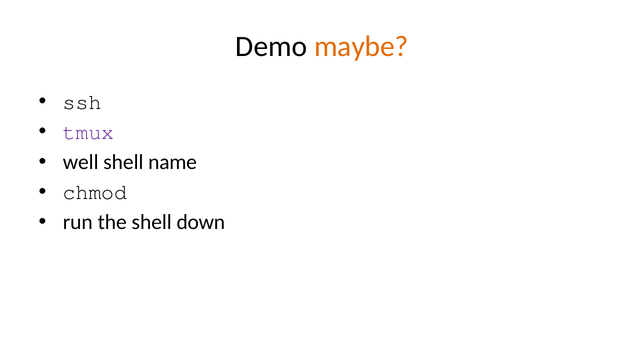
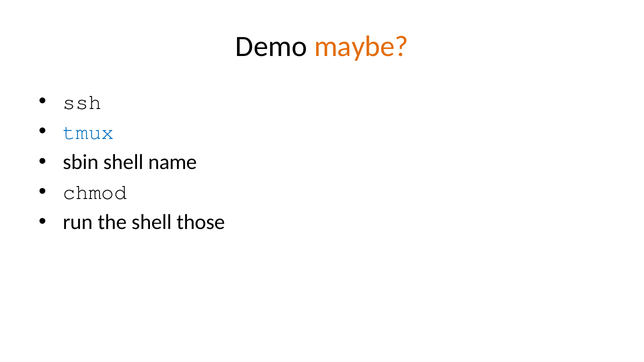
tmux colour: purple -> blue (89, 132)
well: well -> sbin (81, 162)
down: down -> those (201, 222)
